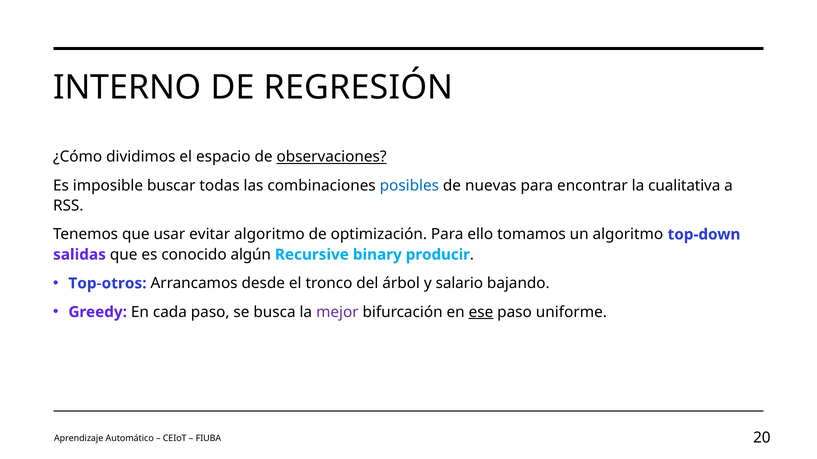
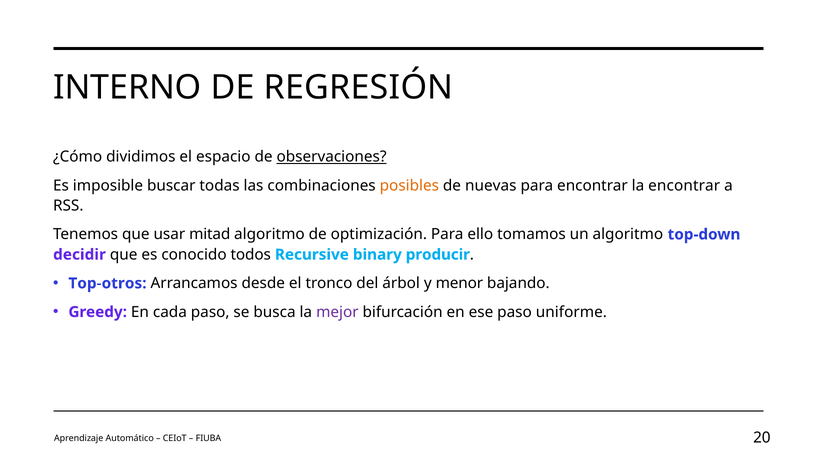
posibles colour: blue -> orange (409, 186)
la cualitativa: cualitativa -> encontrar (684, 186)
evitar: evitar -> mitad (210, 235)
salidas: salidas -> decidir (79, 255)
algún: algún -> todos (251, 255)
salario: salario -> menor (459, 284)
ese underline: present -> none (481, 312)
